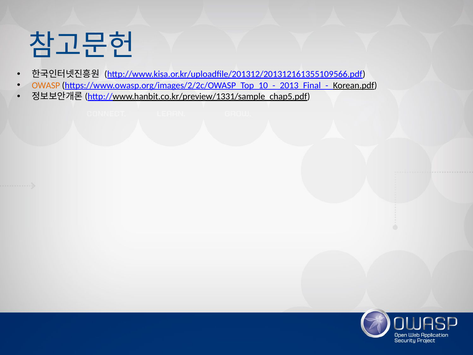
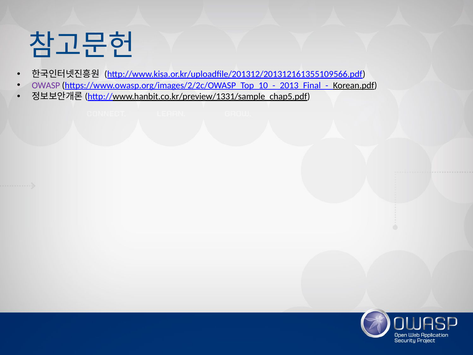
OWASP colour: orange -> purple (46, 85)
